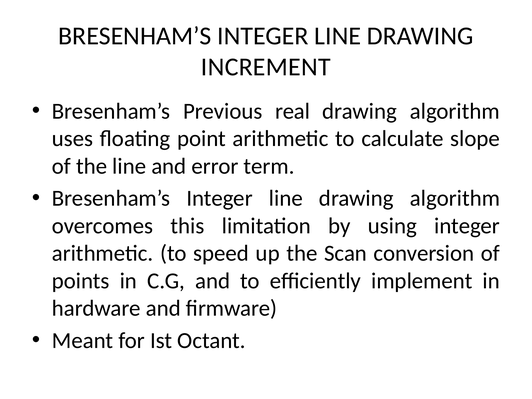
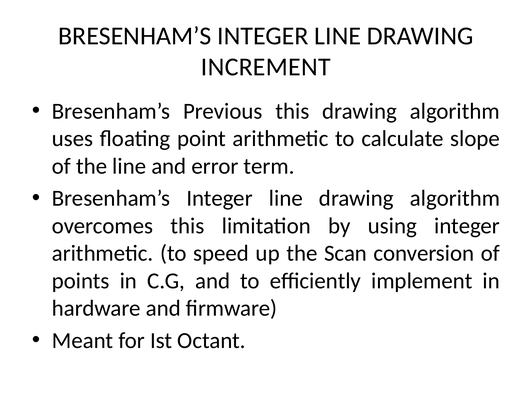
Previous real: real -> this (292, 111)
